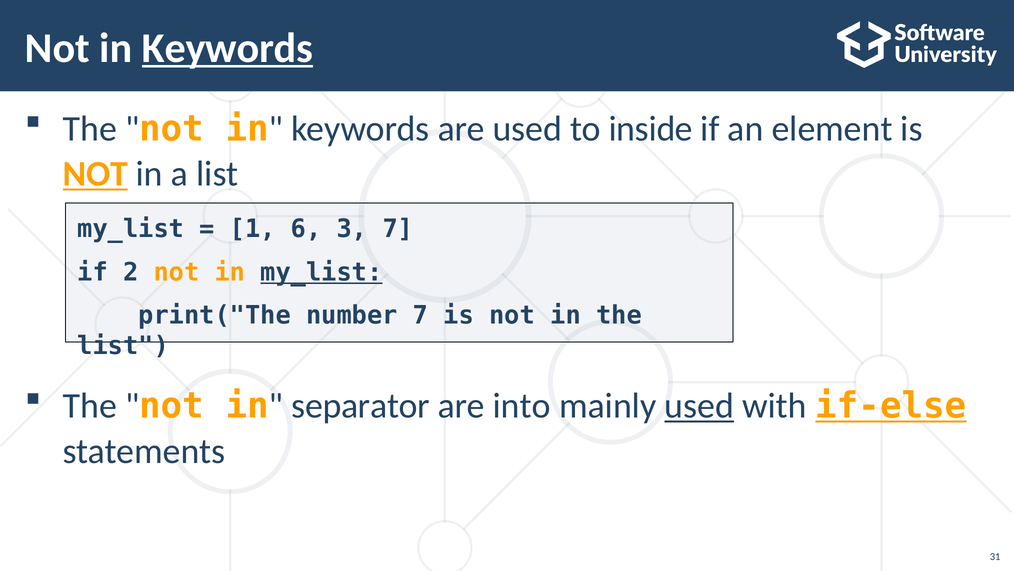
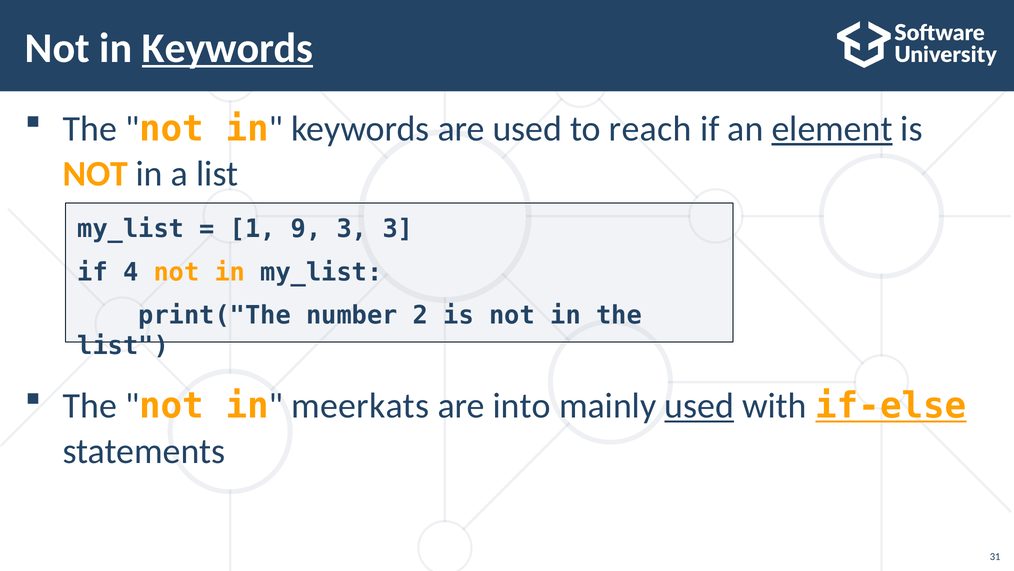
inside: inside -> reach (650, 129)
element underline: none -> present (832, 129)
NOT underline: present -> none (95, 174)
6: 6 -> 9 (306, 229)
3 7: 7 -> 3 (398, 229)
2: 2 -> 4 (131, 272)
my_list underline: present -> none (321, 272)
number 7: 7 -> 2 (421, 315)
separator: separator -> meerkats (360, 405)
